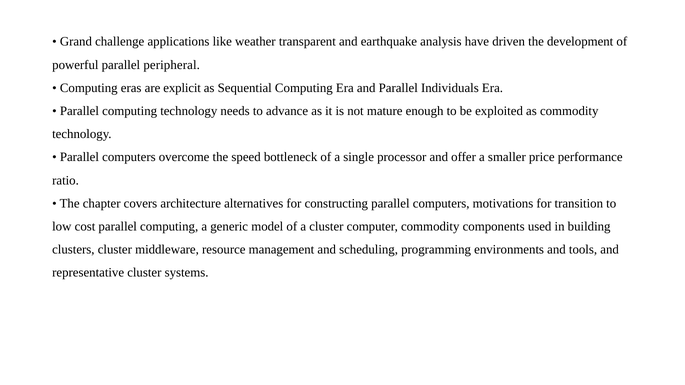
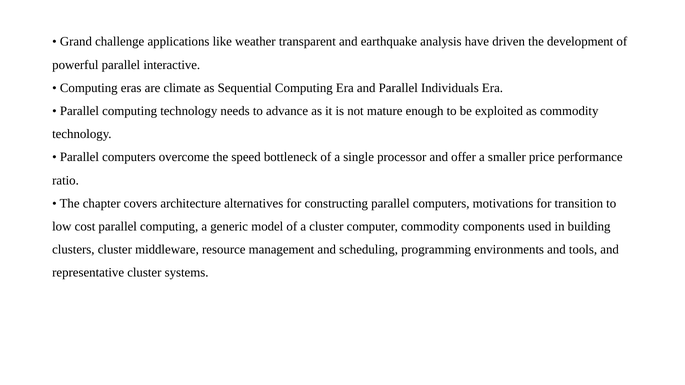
peripheral: peripheral -> interactive (172, 65)
explicit: explicit -> climate (182, 88)
